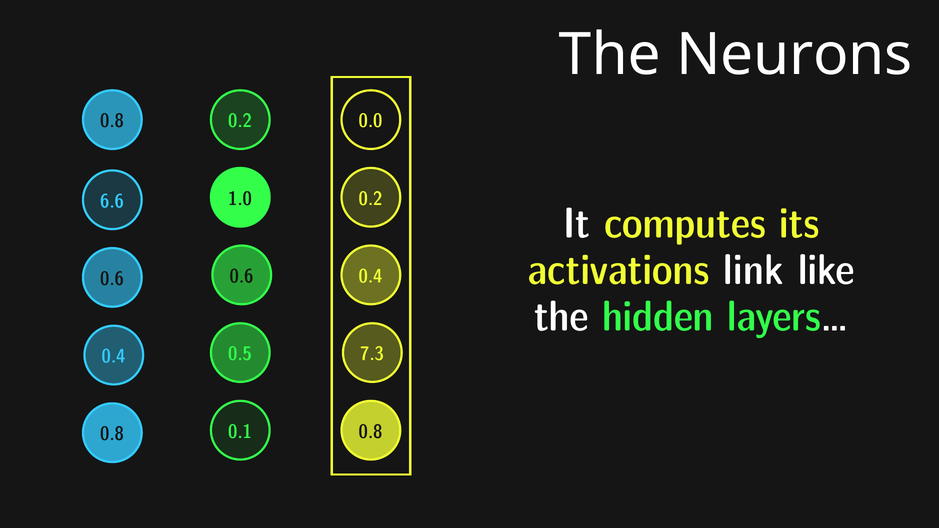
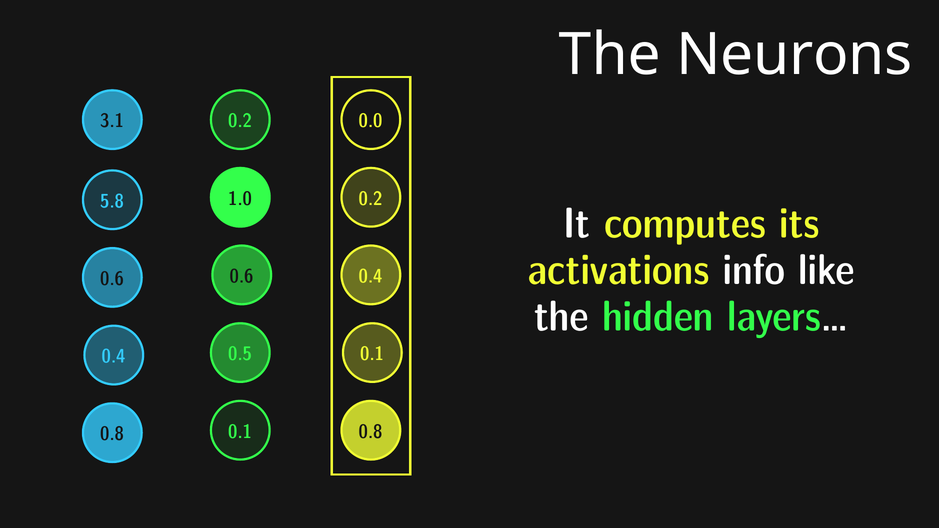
0.8: 0.8 -> 3.1 (112, 121)
6.6: 6.6 -> 5.8 (112, 201)
link: link -> info (754, 270)
7.3: 7.3 -> 0.1 (372, 354)
